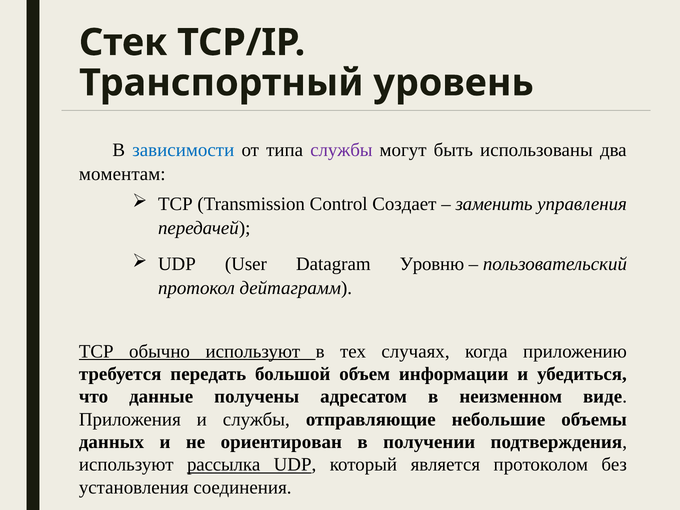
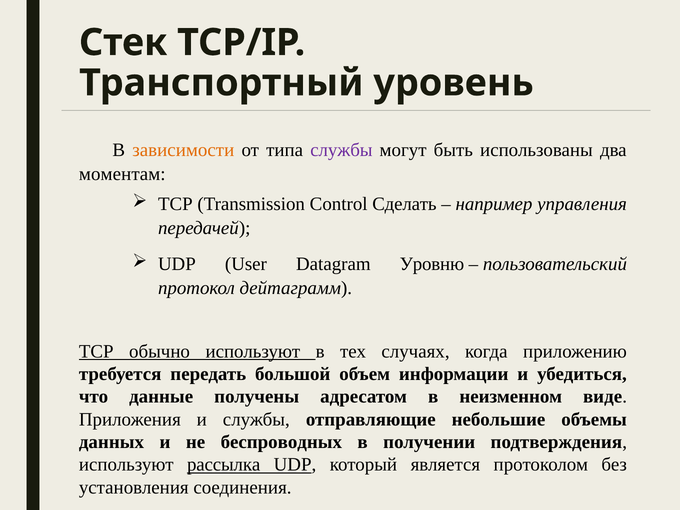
зависимости colour: blue -> orange (183, 150)
Создает: Создает -> Сделать (404, 204)
заменить: заменить -> например (494, 204)
ориентирован: ориентирован -> беспроводных (281, 442)
